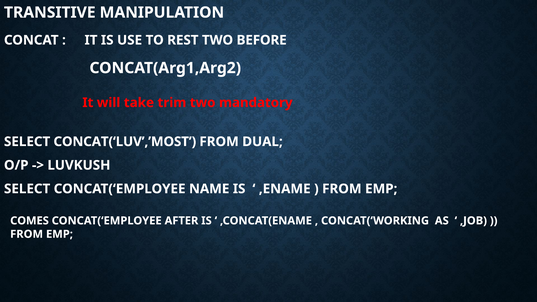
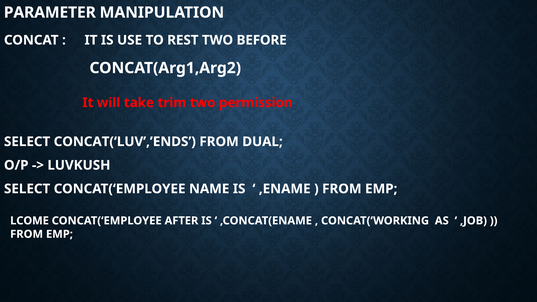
TRANSITIVE: TRANSITIVE -> PARAMETER (50, 12)
mandatory: mandatory -> permission (256, 103)
CONCAT(‘LUV’,’MOST: CONCAT(‘LUV’,’MOST -> CONCAT(‘LUV’,’ENDS (125, 142)
COMES: COMES -> LCOME (30, 221)
